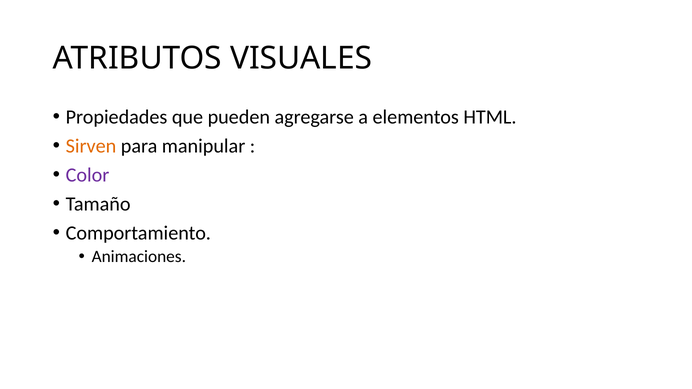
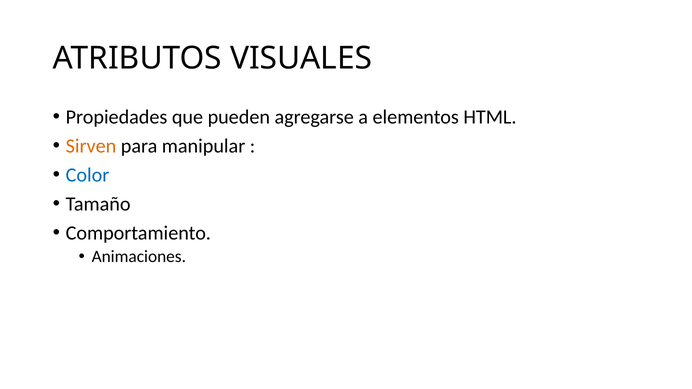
Color colour: purple -> blue (88, 175)
